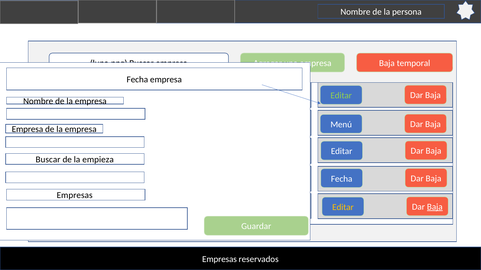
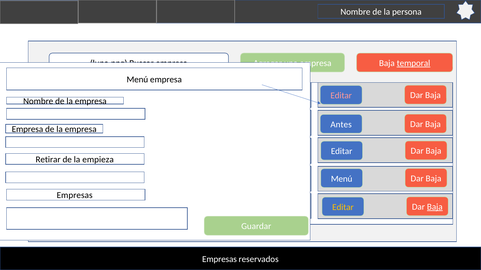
temporal underline: none -> present (413, 63)
Fecha: Fecha -> Menú (137, 80)
Editar colour: light green -> pink (341, 96)
Menú: Menú -> Antes (341, 125)
Buscar: Buscar -> Retirar (48, 160)
Fecha: Fecha -> Menú (342, 179)
